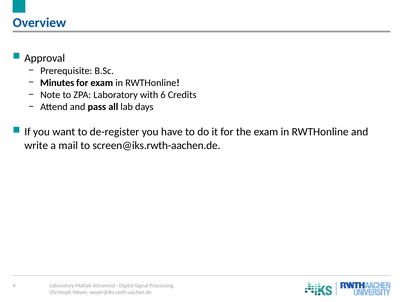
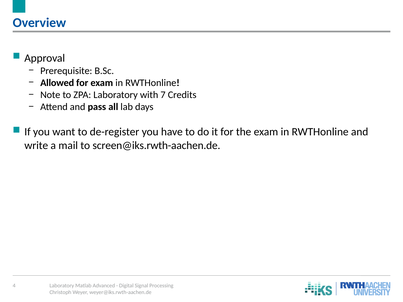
Minutes: Minutes -> Allowed (57, 83)
6: 6 -> 7 (163, 95)
